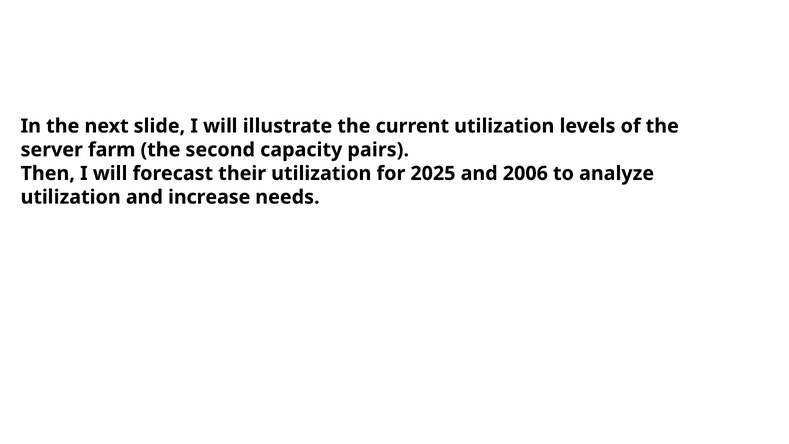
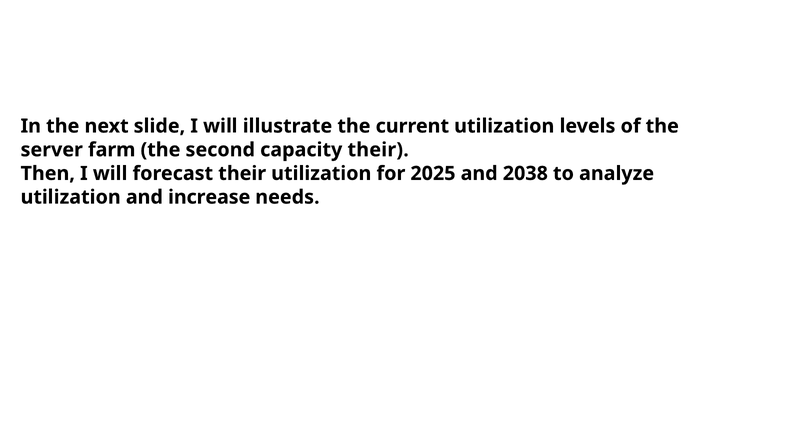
capacity pairs: pairs -> their (378, 150)
2006: 2006 -> 2038 (525, 173)
